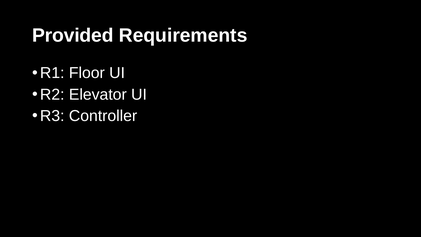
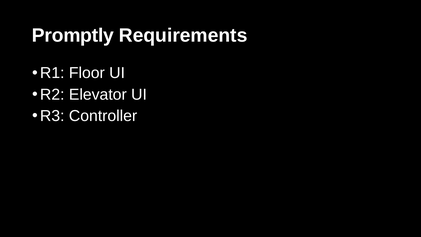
Provided: Provided -> Promptly (73, 35)
